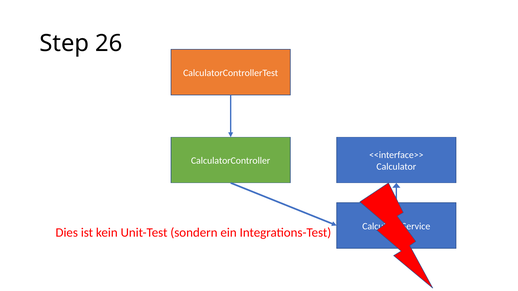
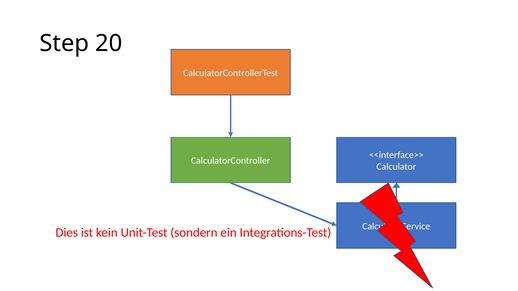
26: 26 -> 20 (109, 44)
